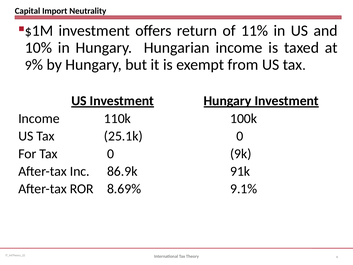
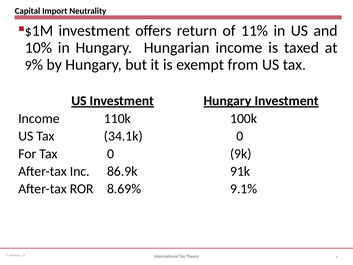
25.1k: 25.1k -> 34.1k (123, 136)
